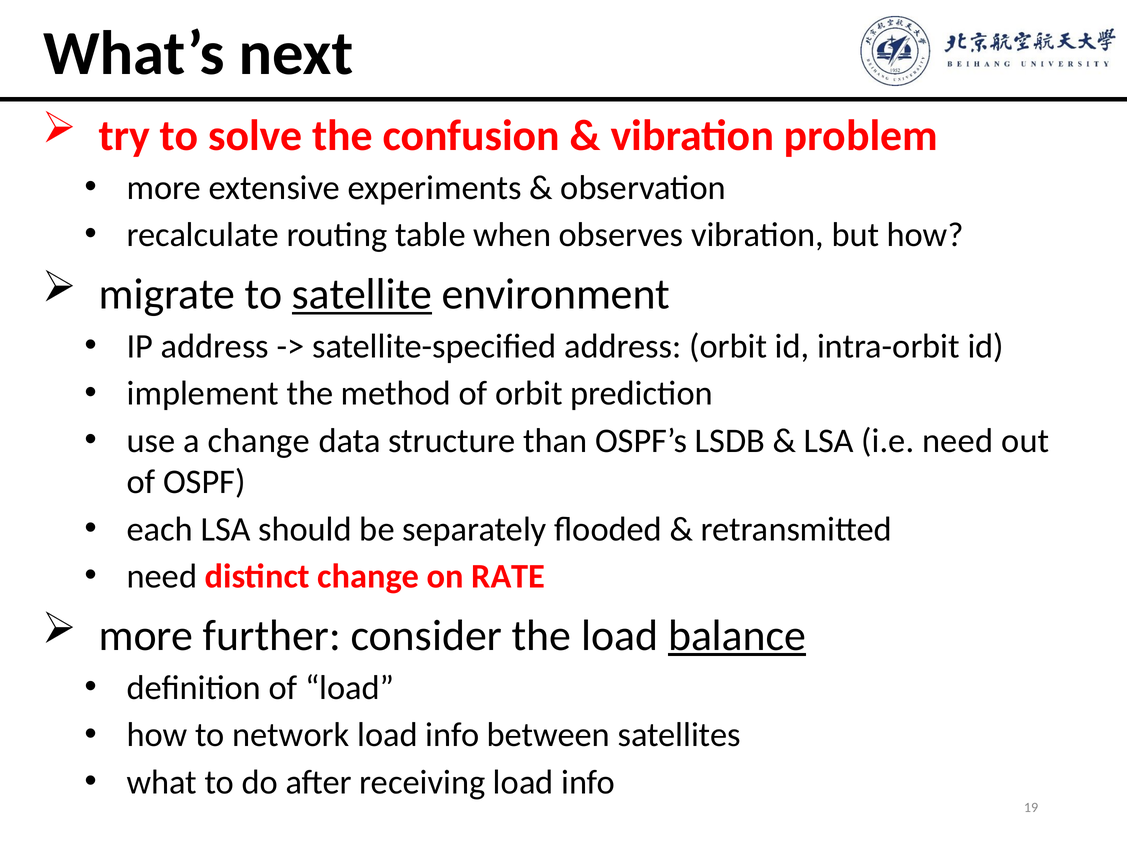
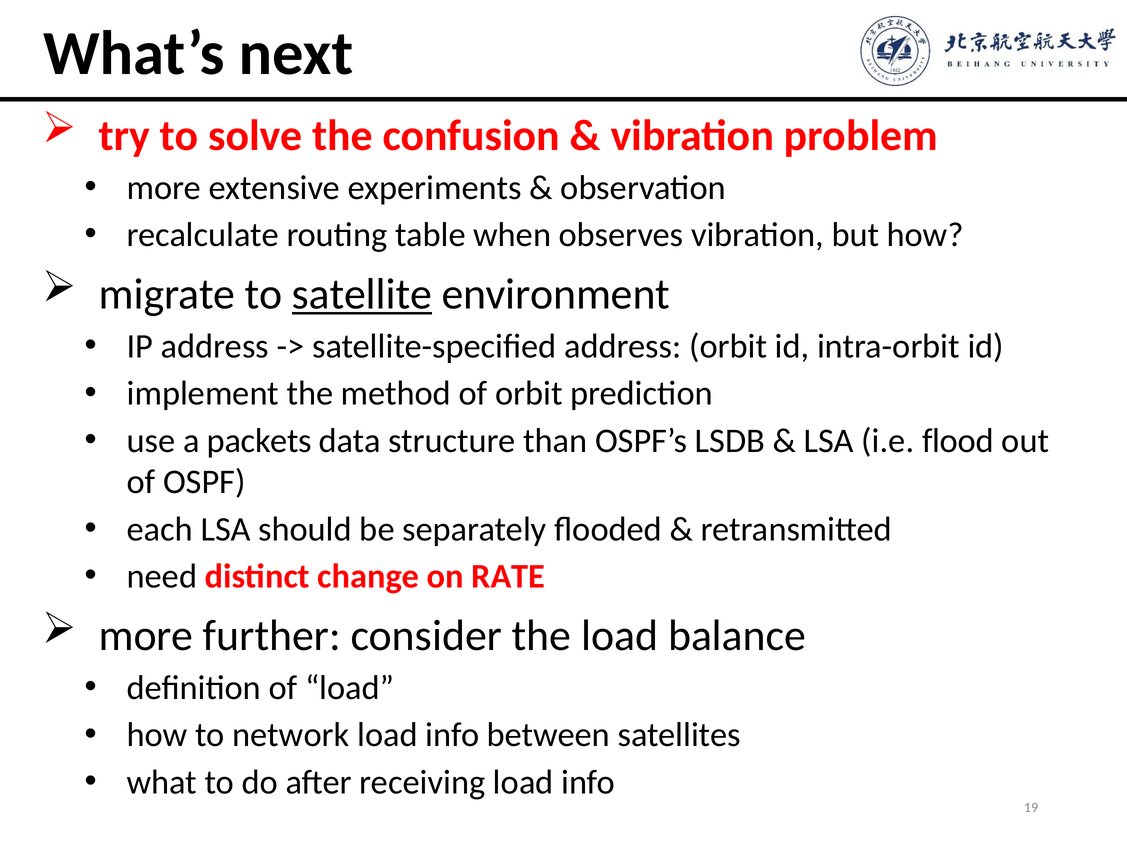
a change: change -> packets (259, 440)
i.e need: need -> flood (958, 440)
balance underline: present -> none (737, 635)
